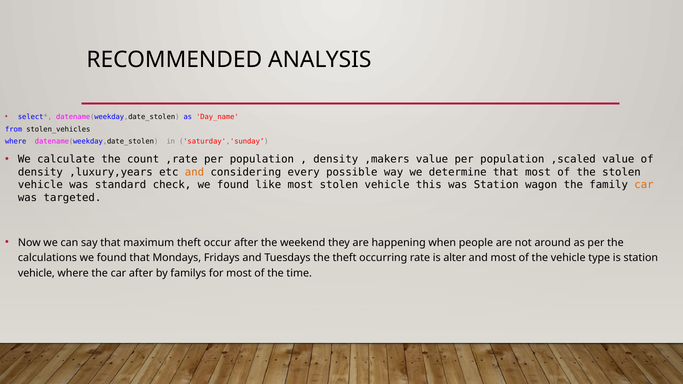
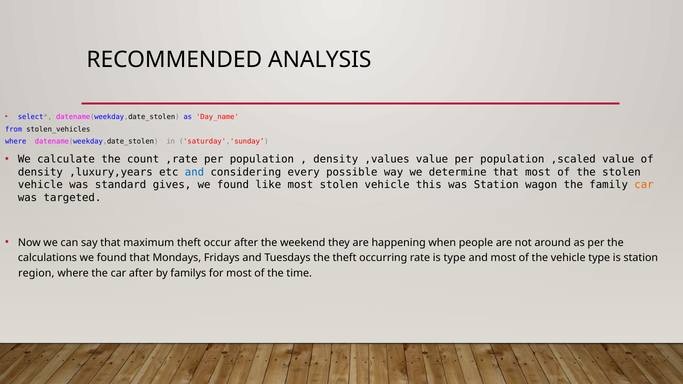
,makers: ,makers -> ,values (387, 159)
and colour: orange -> blue (194, 172)
check: check -> gives (172, 185)
is alter: alter -> type (455, 258)
vehicle: vehicle -> region (36, 273)
